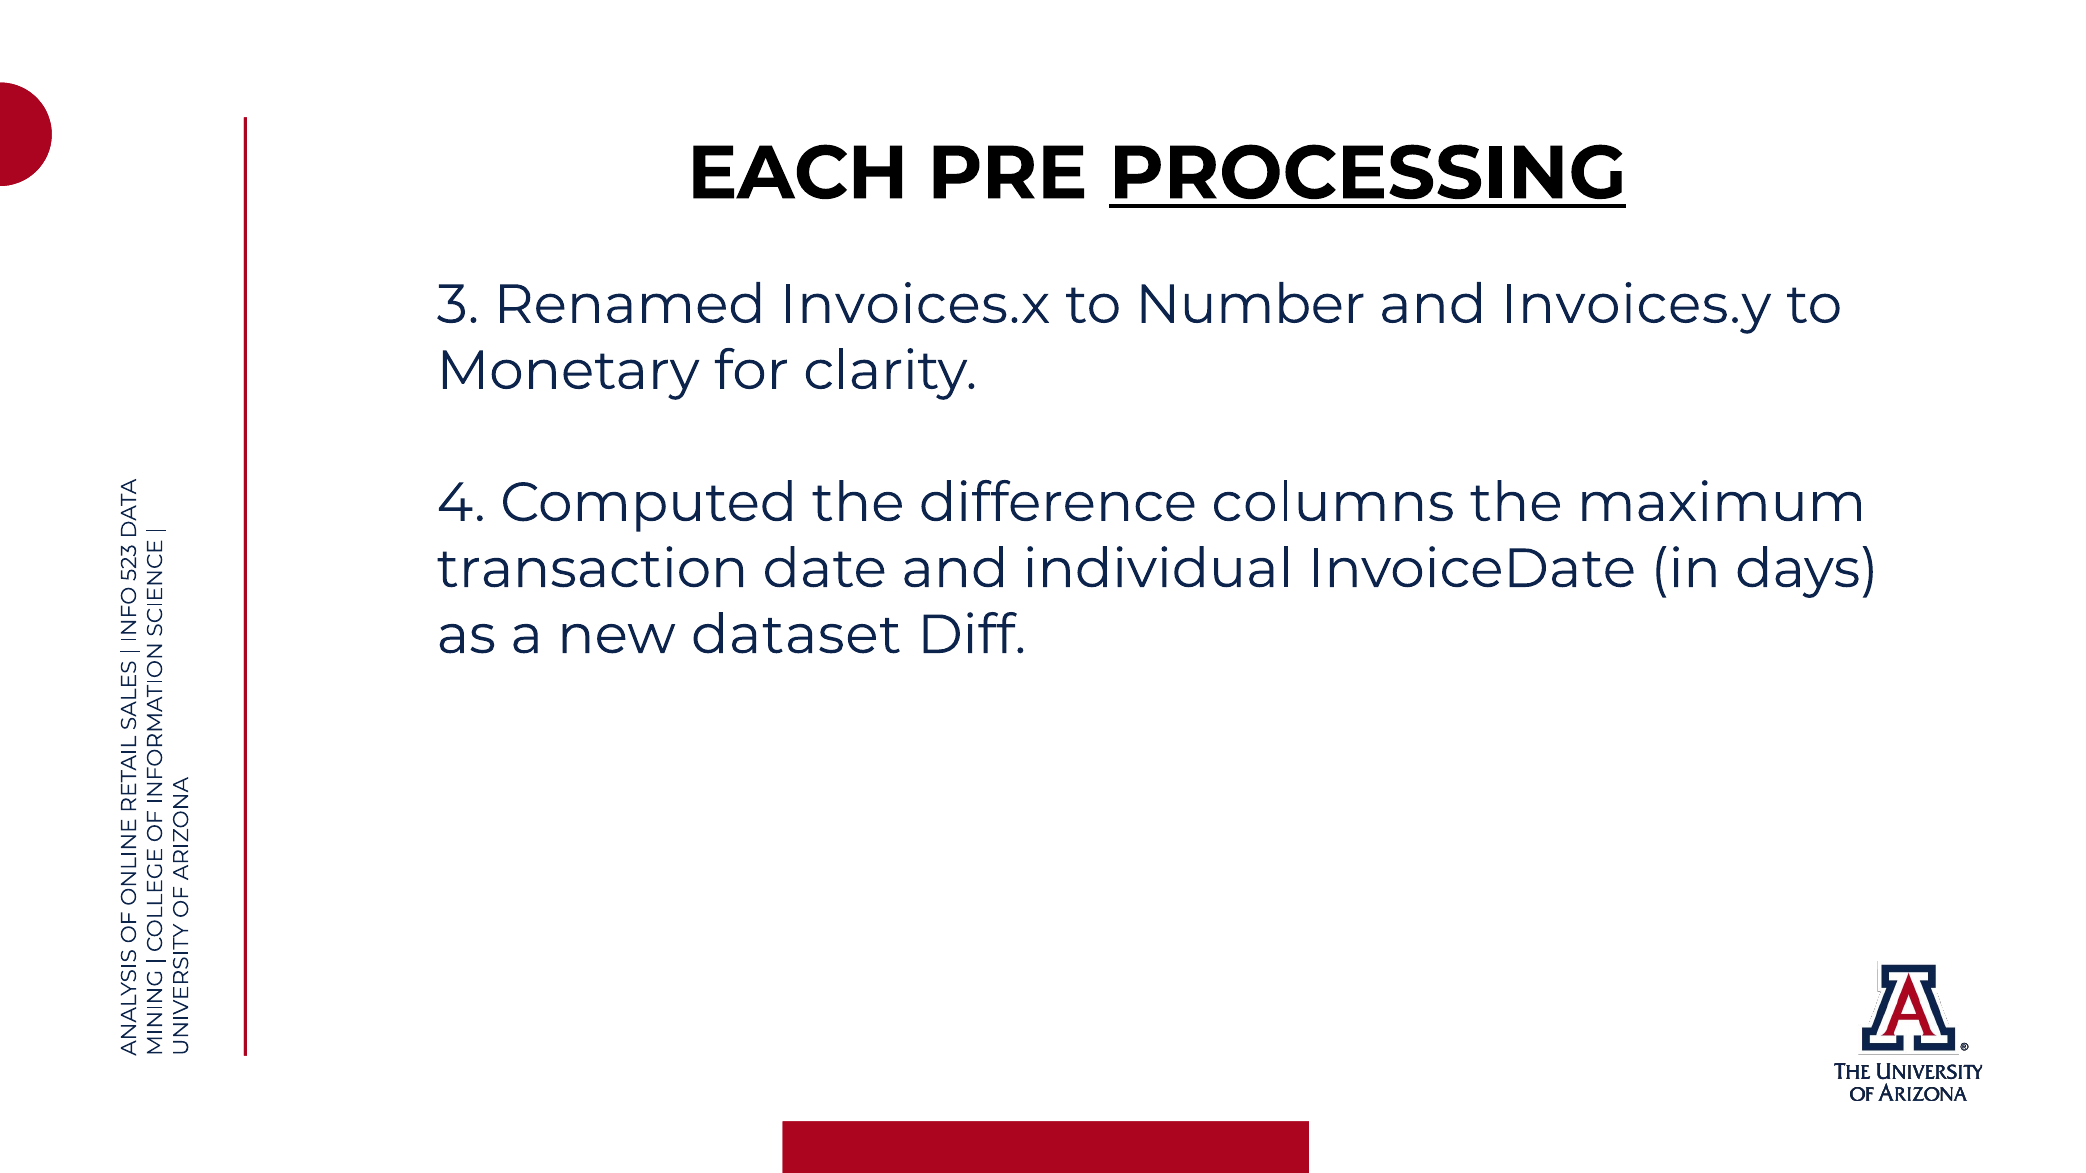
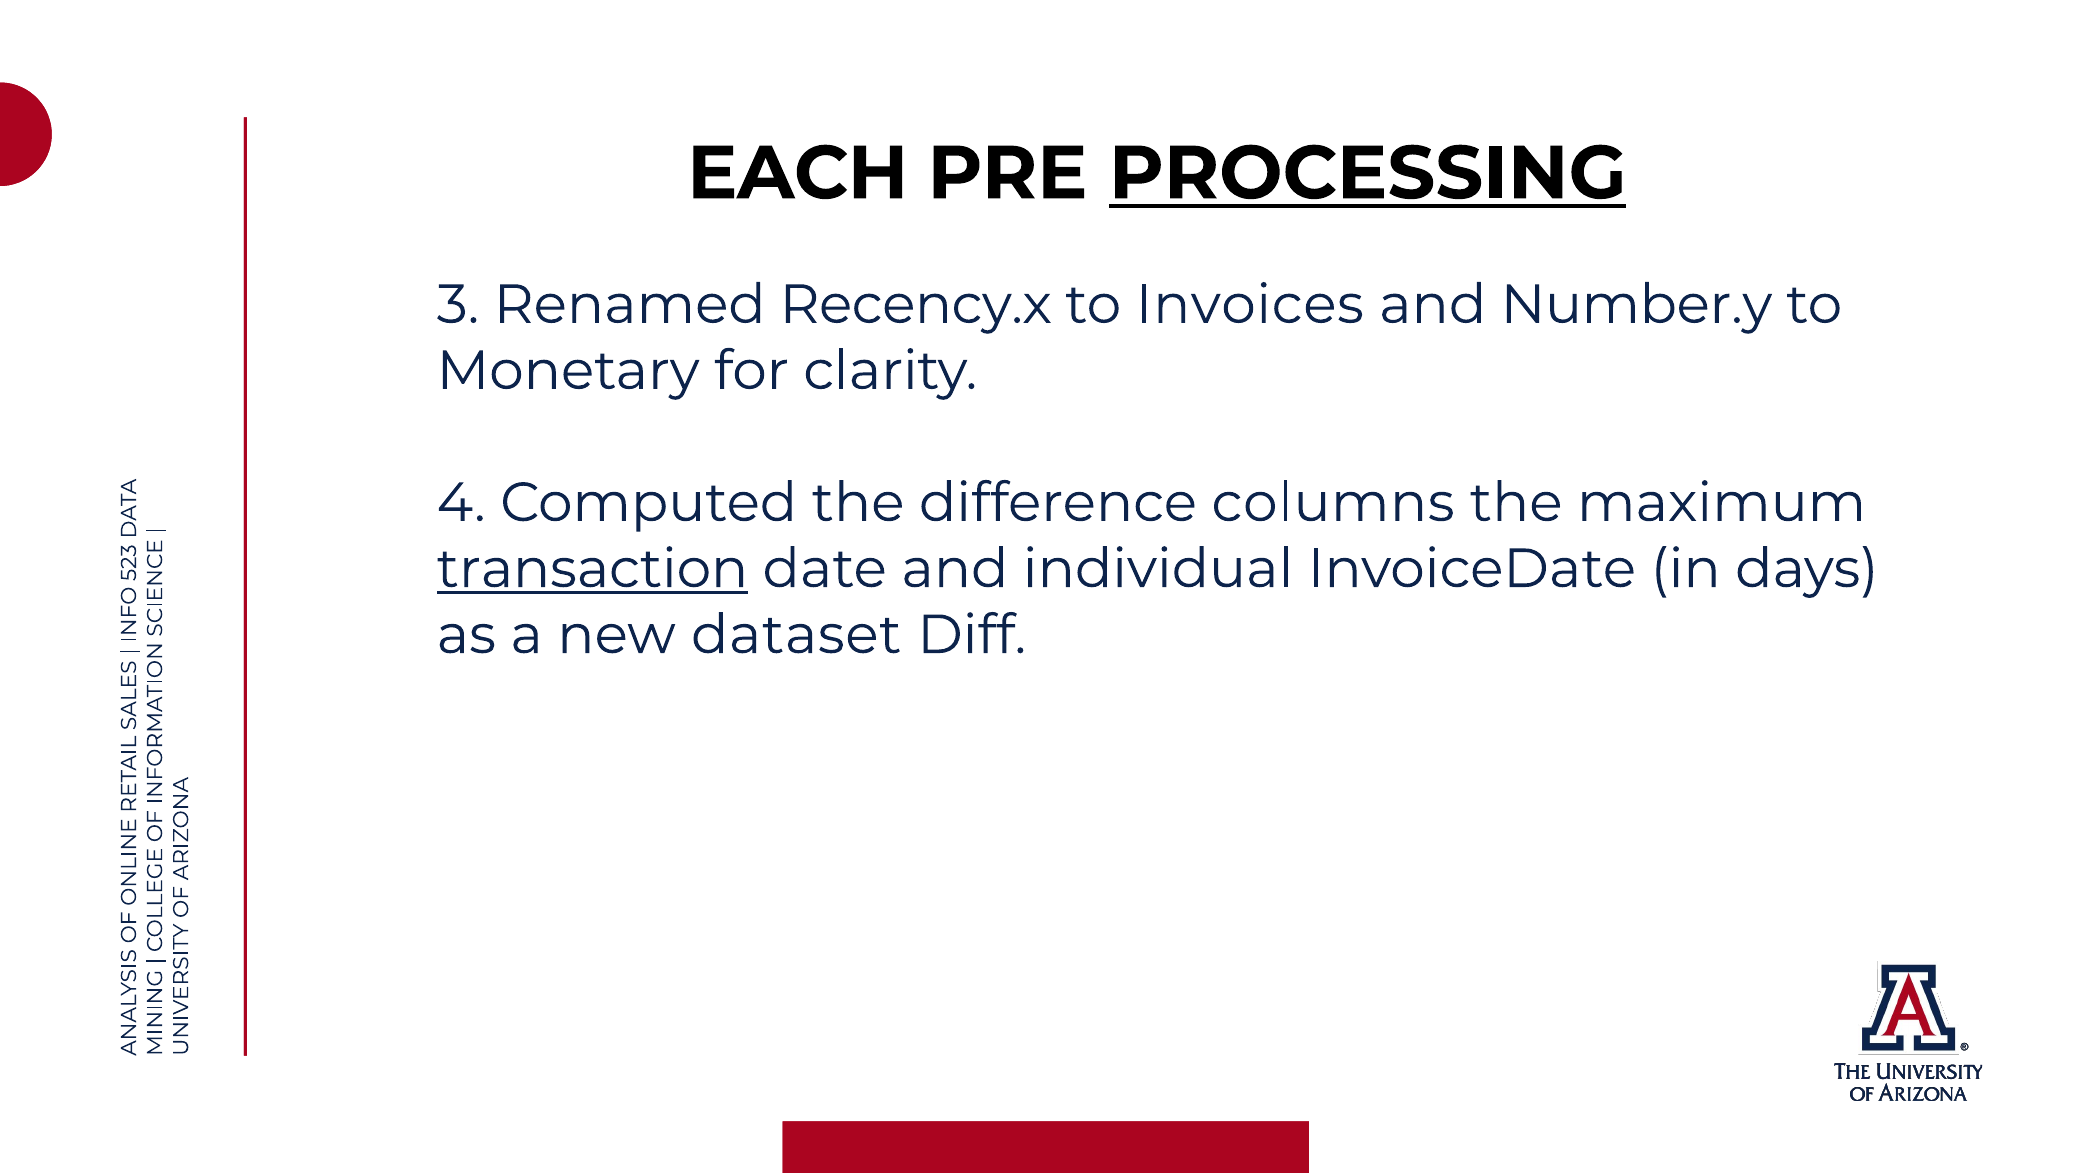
Invoices.x: Invoices.x -> Recency.x (916, 305)
Number: Number -> Invoices (1250, 305)
Invoices.y: Invoices.y -> Number.y (1636, 305)
transaction underline: none -> present (592, 569)
